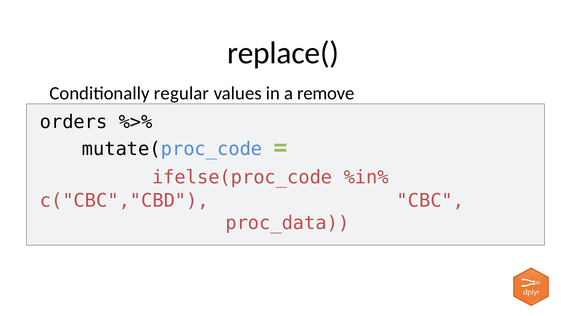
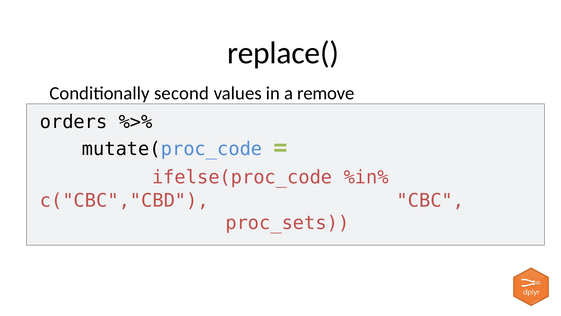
regular: regular -> second (182, 93)
proc_data: proc_data -> proc_sets (287, 223)
